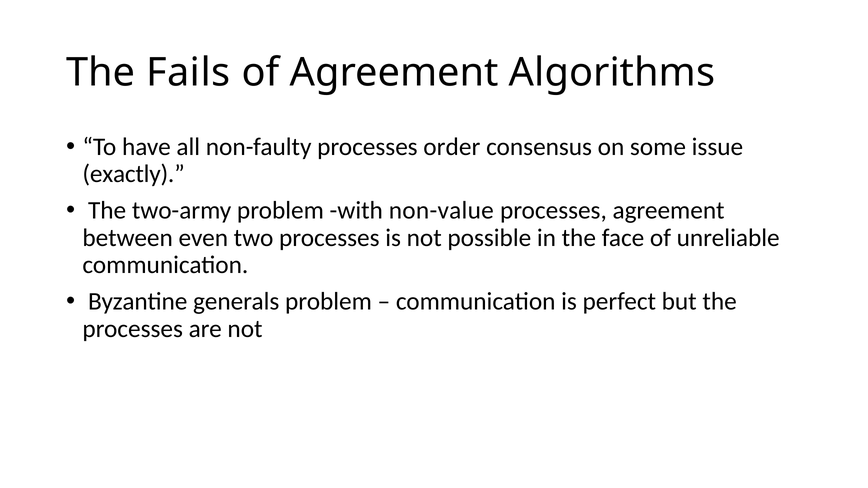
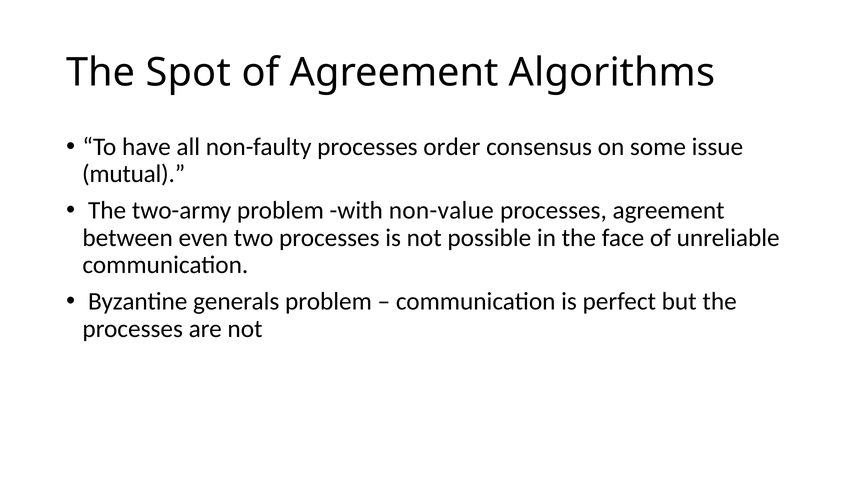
Fails: Fails -> Spot (188, 73)
exactly: exactly -> mutual (134, 174)
